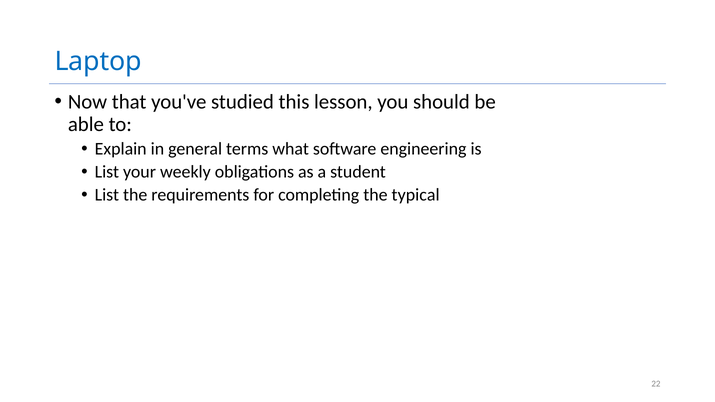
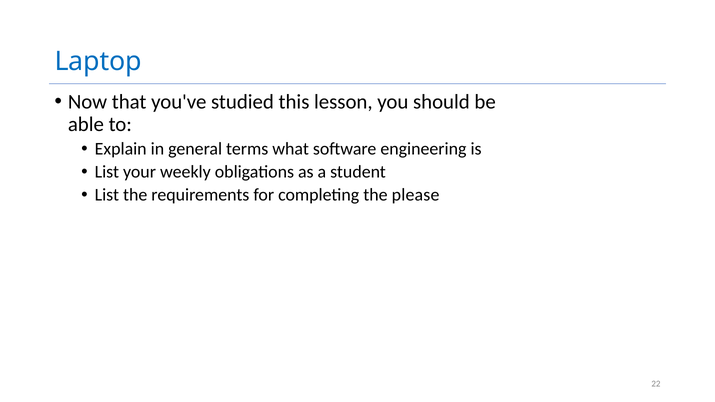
typical: typical -> please (416, 195)
